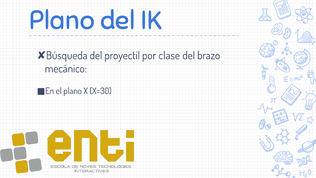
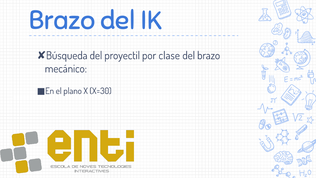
Plano: Plano -> Brazo (62, 20)
